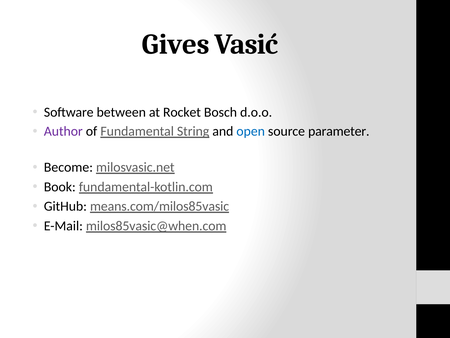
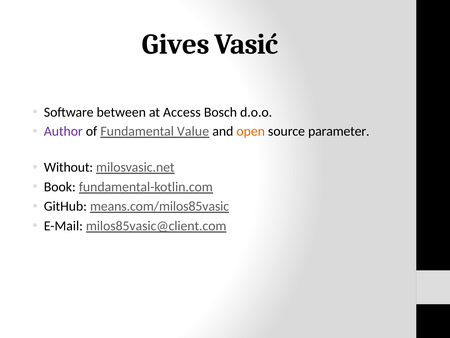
Rocket: Rocket -> Access (182, 112)
String: String -> Value (193, 131)
open colour: blue -> orange (251, 131)
Become: Become -> Without (68, 167)
milos85vasic@when.com: milos85vasic@when.com -> milos85vasic@client.com (156, 226)
